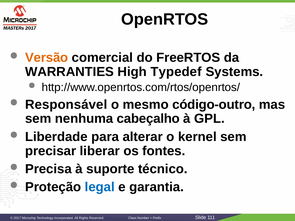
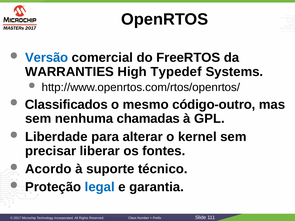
Versão colour: orange -> blue (47, 58)
Responsável: Responsável -> Classificados (66, 105)
cabeçalho: cabeçalho -> chamadas (148, 119)
Precisa: Precisa -> Acordo (48, 169)
